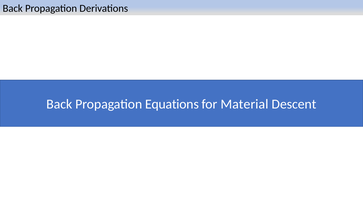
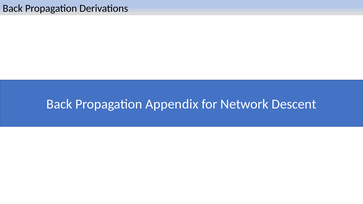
Equations: Equations -> Appendix (172, 104)
Material: Material -> Network (245, 104)
